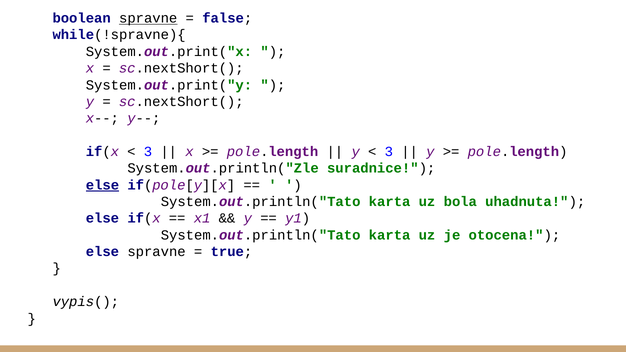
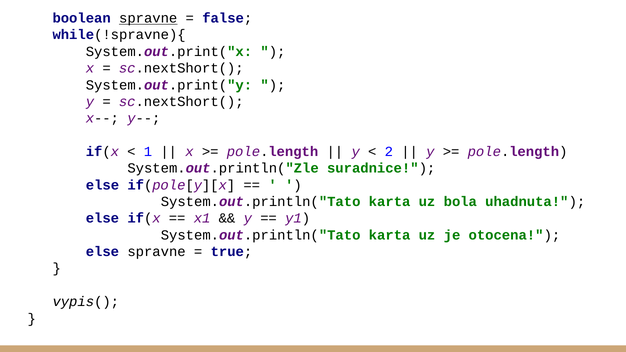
3: 3 -> 1 (148, 152)
3: 3 -> 2 (389, 152)
else underline: present -> none (102, 185)
